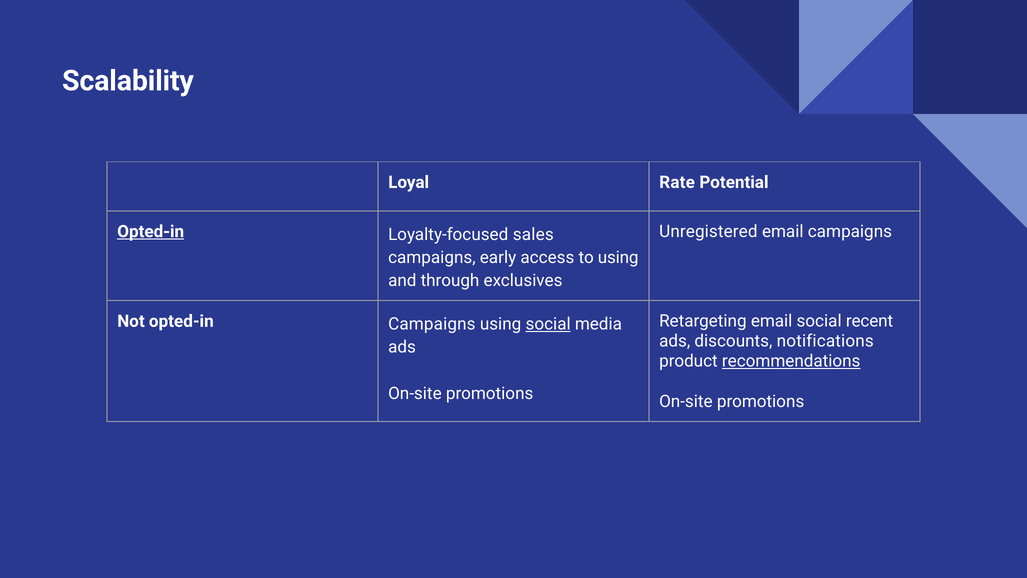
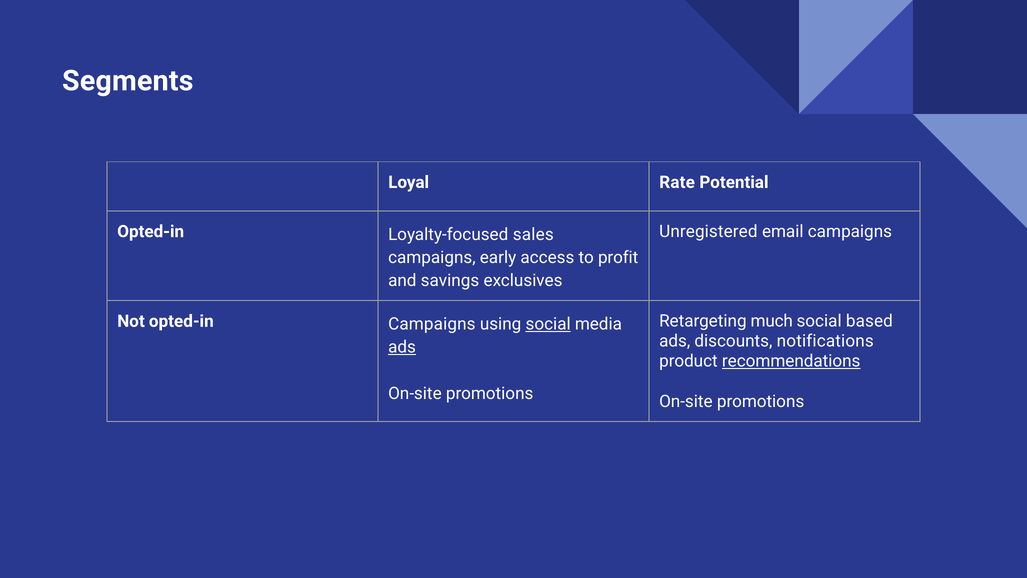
Scalability: Scalability -> Segments (128, 81)
Opted-in underline: present -> none (151, 231)
to using: using -> profit (618, 257)
through: through -> savings (450, 281)
Retargeting email: email -> much (772, 321)
recent: recent -> based (869, 321)
ads underline: none -> present (402, 347)
